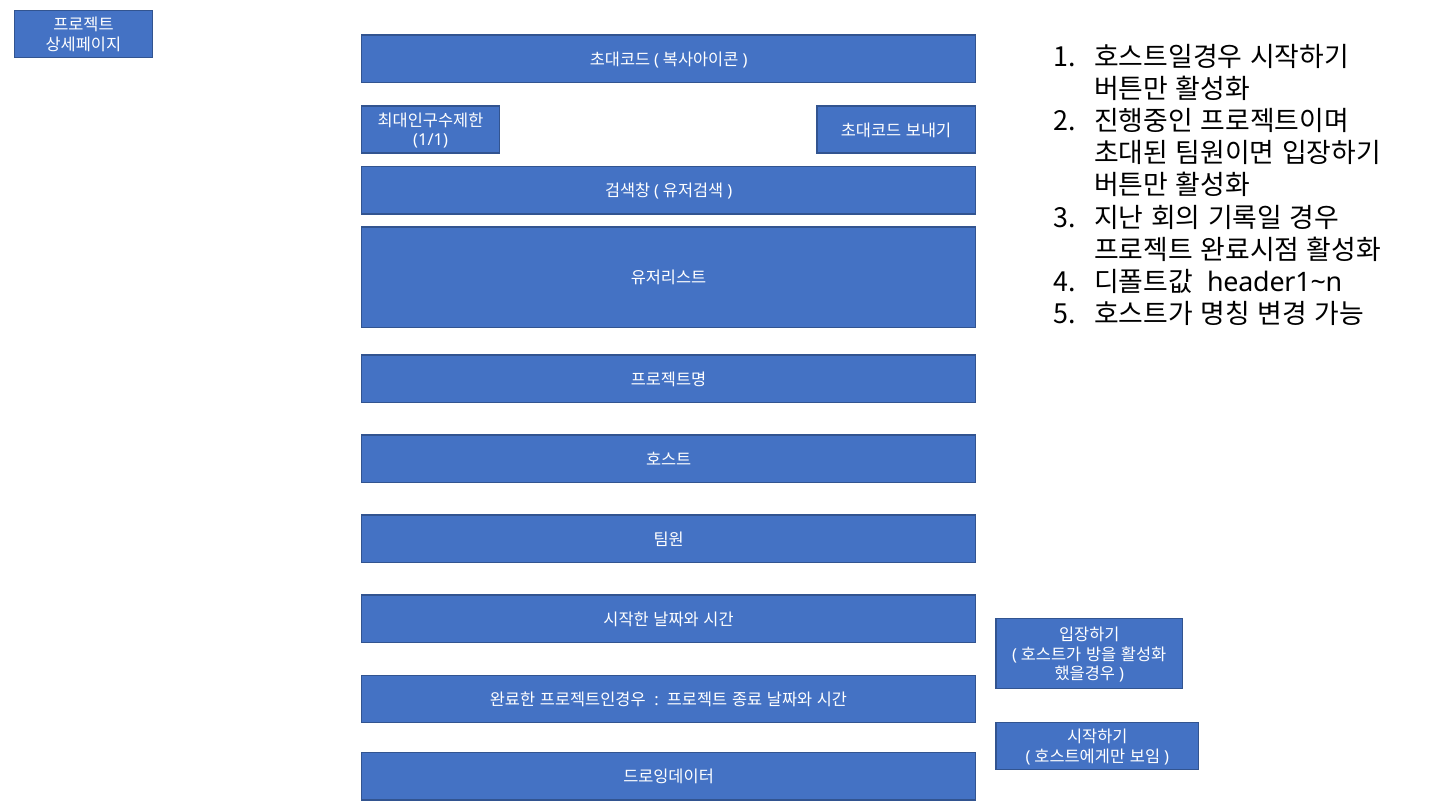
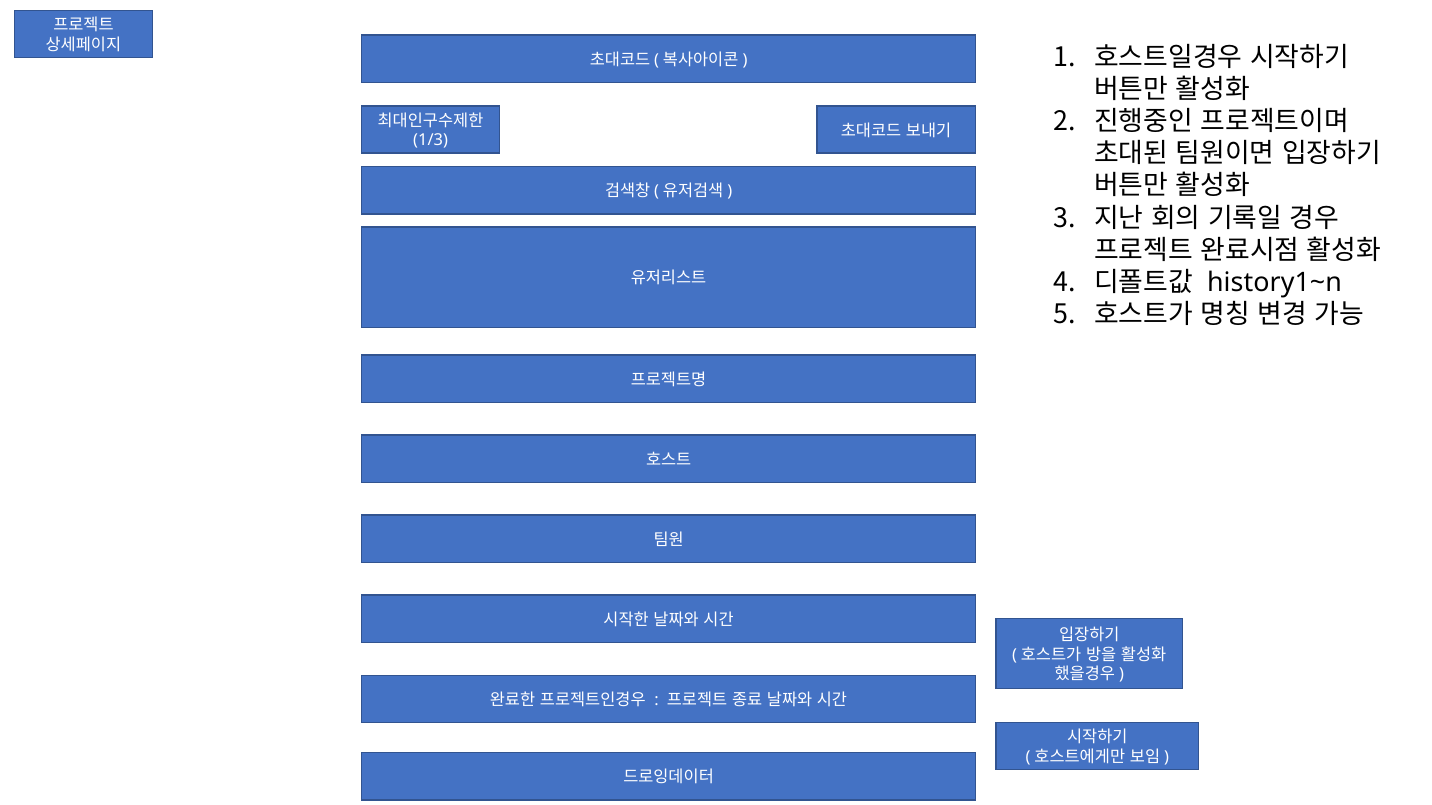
1/1: 1/1 -> 1/3 (431, 141)
header1~n: header1~n -> history1~n (1275, 283)
